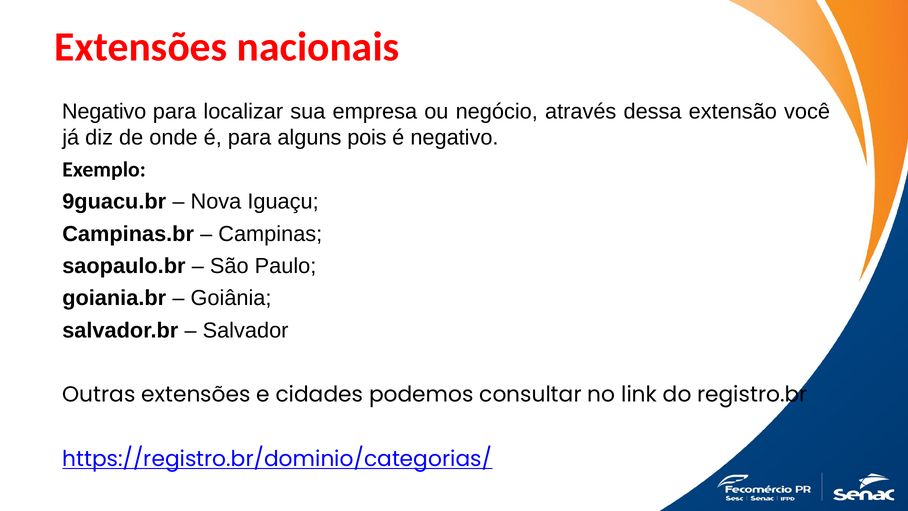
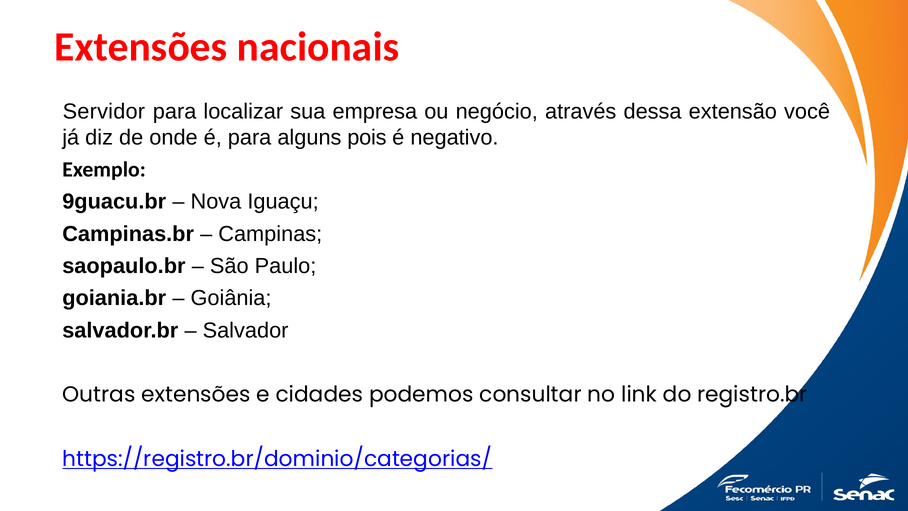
Negativo: Negativo -> Servidor (104, 111)
